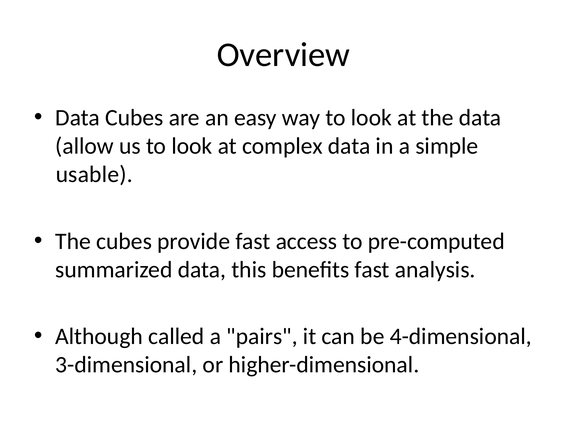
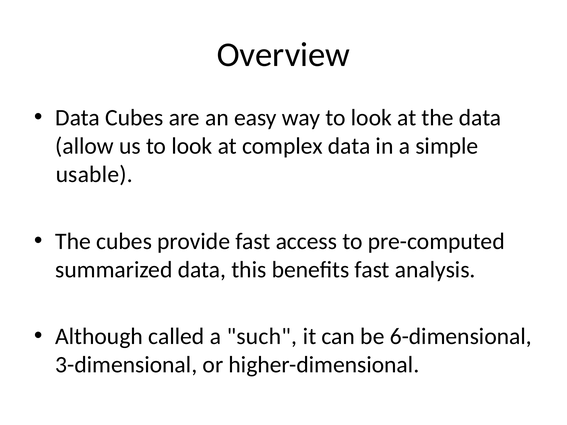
pairs: pairs -> such (262, 337)
4-dimensional: 4-dimensional -> 6-dimensional (461, 337)
